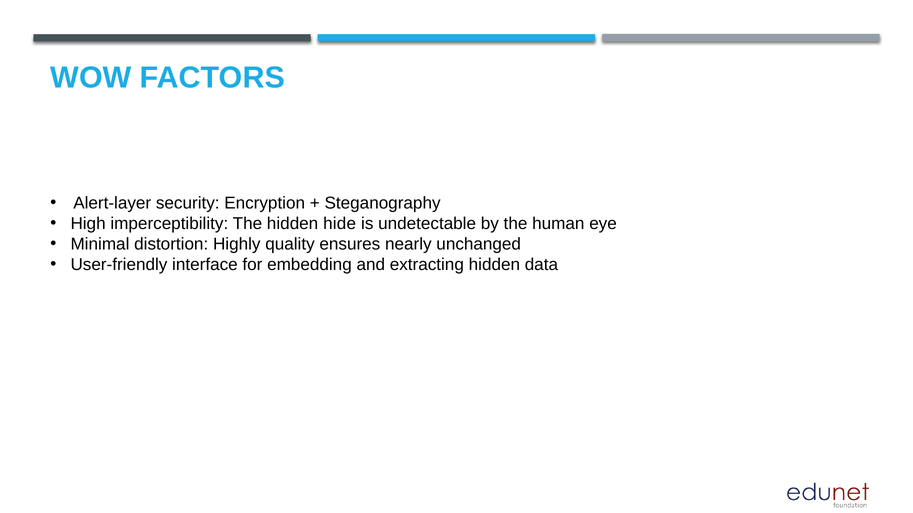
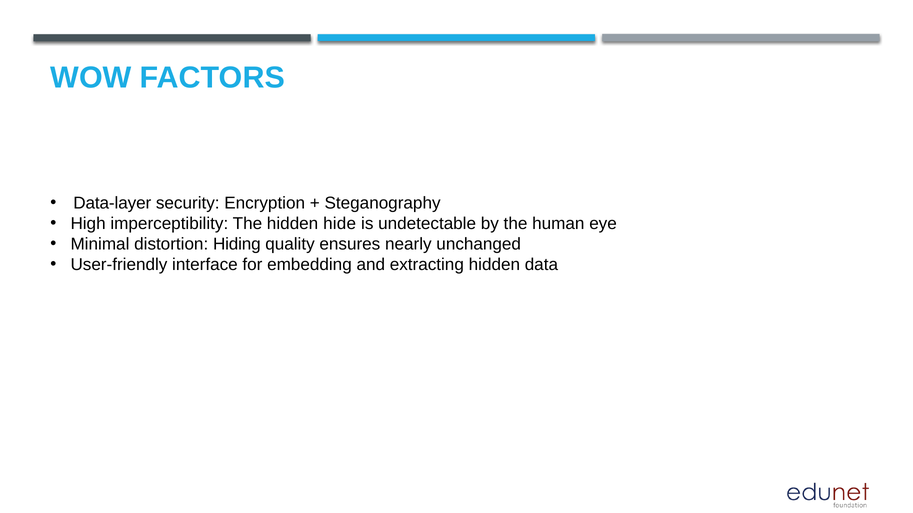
Alert-layer: Alert-layer -> Data-layer (112, 203)
Highly: Highly -> Hiding (237, 244)
